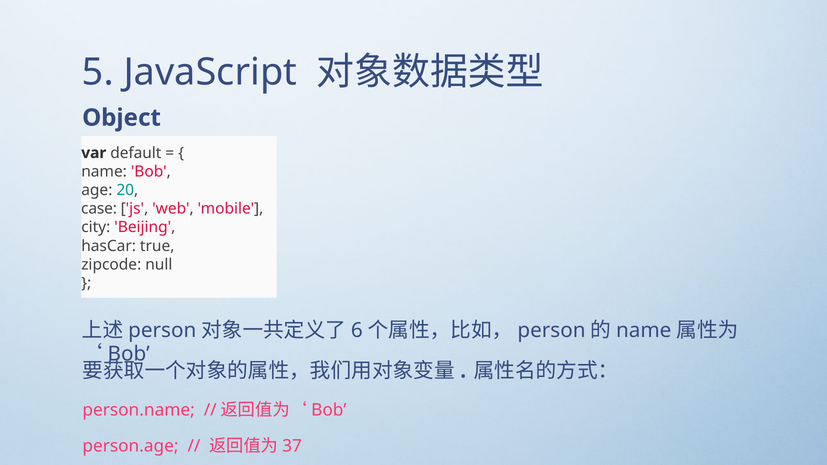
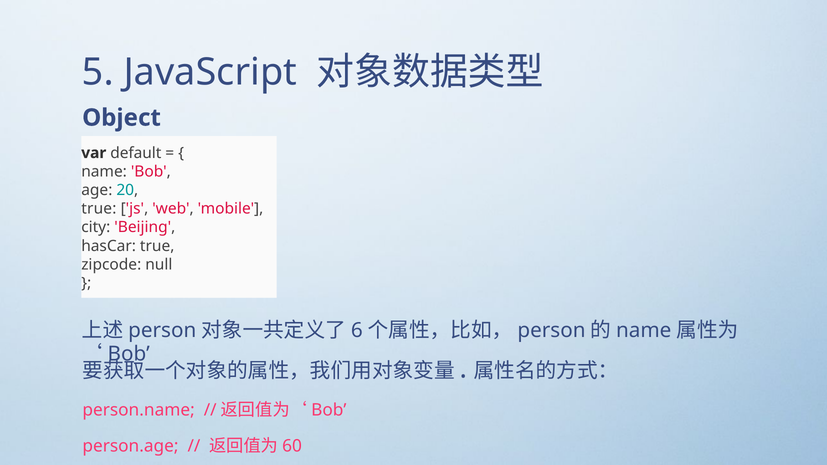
case: case -> true (99, 209)
37: 37 -> 60 (292, 446)
